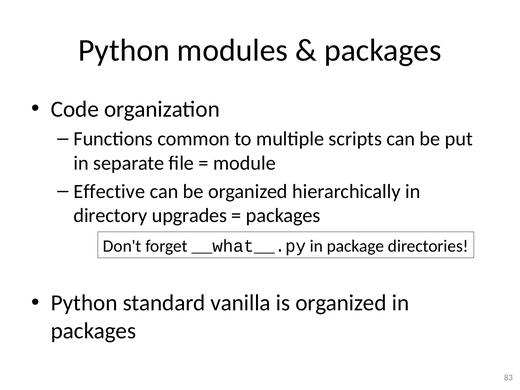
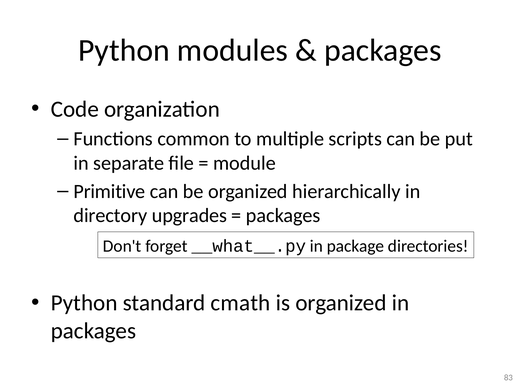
Effective: Effective -> Primitive (109, 191)
vanilla: vanilla -> cmath (240, 303)
